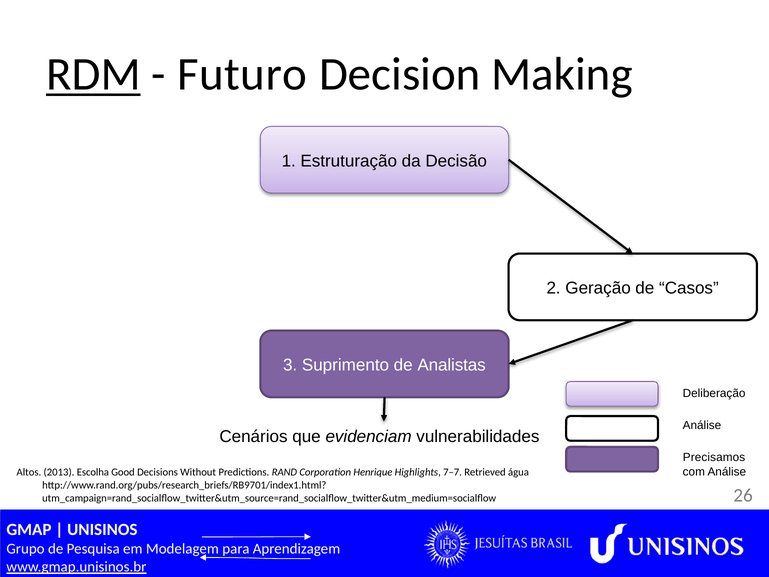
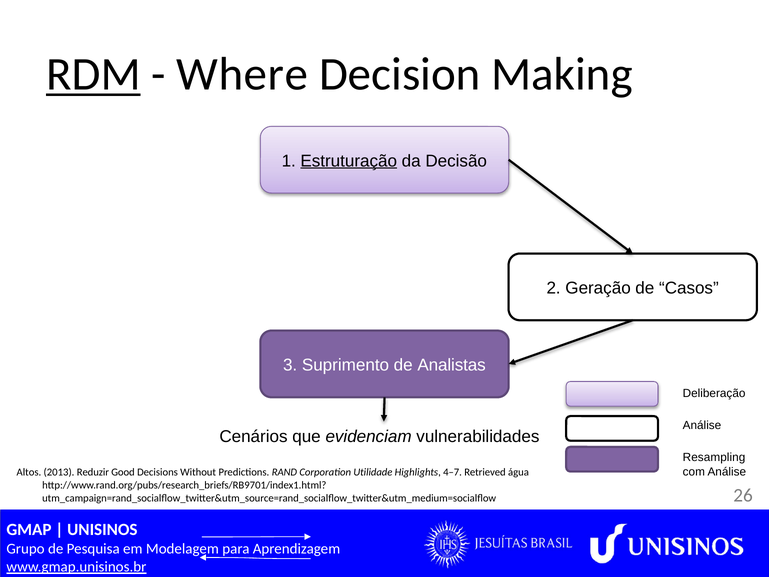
Futuro: Futuro -> Where (242, 74)
Estruturação underline: none -> present (349, 161)
Precisamos: Precisamos -> Resampling (714, 457)
Escolha: Escolha -> Reduzir (93, 472)
Henrique: Henrique -> Utilidade (373, 472)
7–7: 7–7 -> 4–7 (453, 472)
